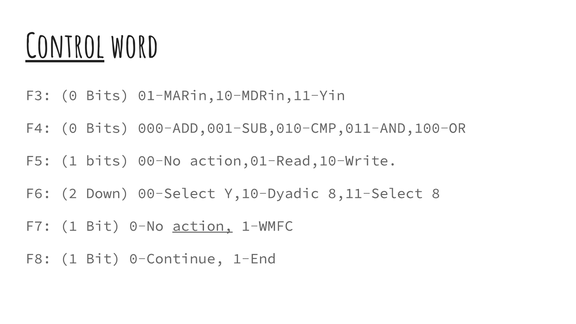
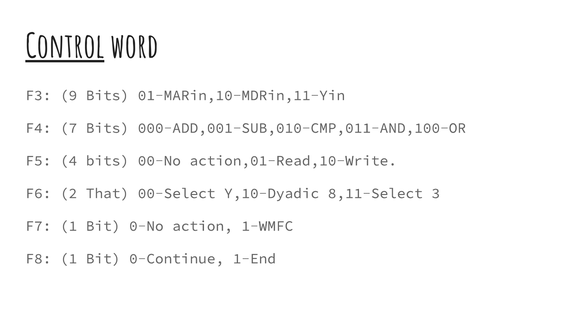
F3 0: 0 -> 9 (69, 95)
F4 0: 0 -> 7 (69, 128)
F5 1: 1 -> 4 (69, 161)
Down: Down -> That (107, 193)
8: 8 -> 3 (436, 193)
action underline: present -> none (203, 226)
